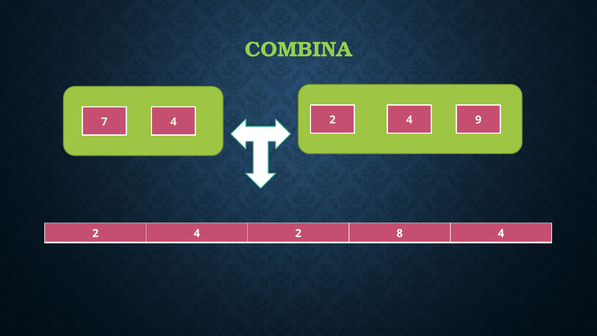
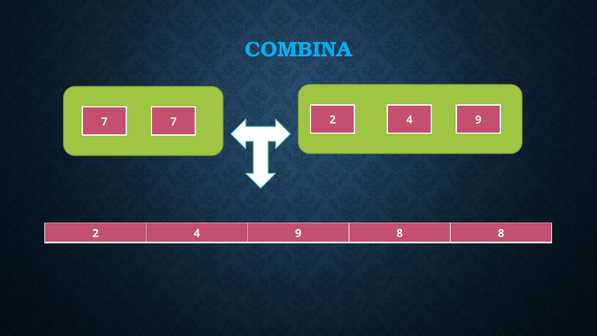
COMBINA colour: light green -> light blue (298, 49)
7 4: 4 -> 7 (173, 122)
2 4 2: 2 -> 9 (298, 233)
8 4: 4 -> 8 (501, 233)
